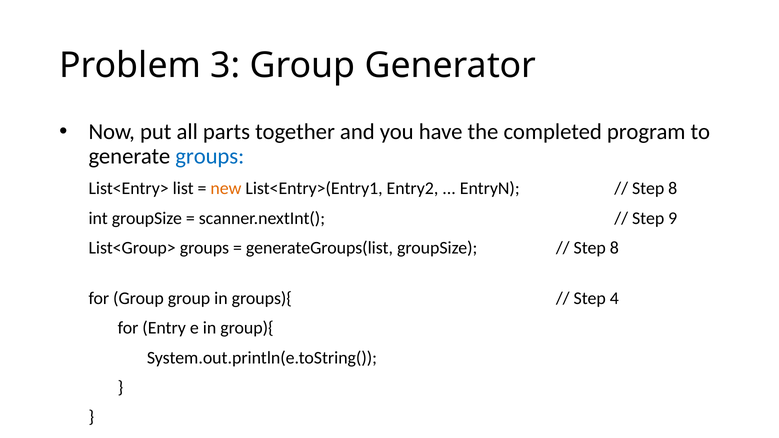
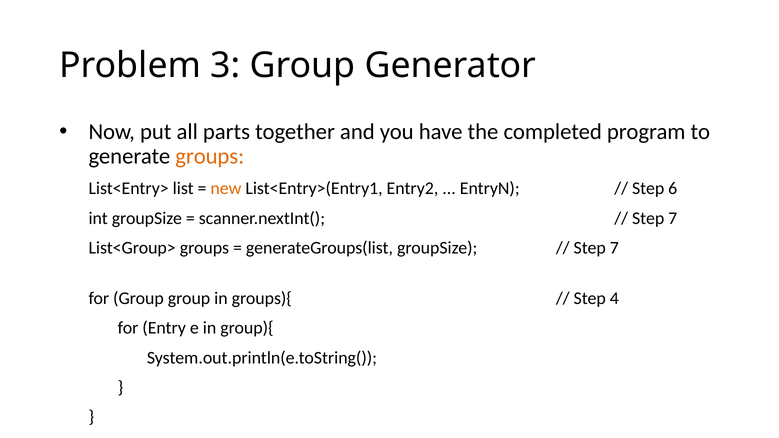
groups colour: blue -> orange (210, 156)
8: 8 -> 6 (673, 189)
9: 9 -> 7 (673, 218)
8: 8 -> 7 (614, 248)
